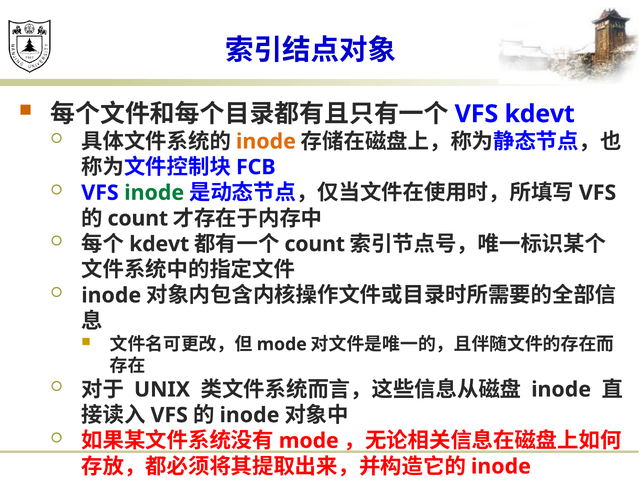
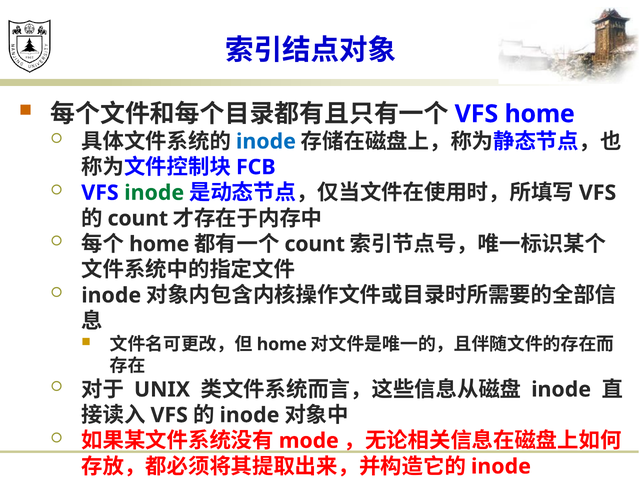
VFS kdevt: kdevt -> home (540, 114)
inode colour: orange -> blue (266, 141)
kdevt: kdevt -> home (159, 244)
mode: mode -> home (282, 344)
